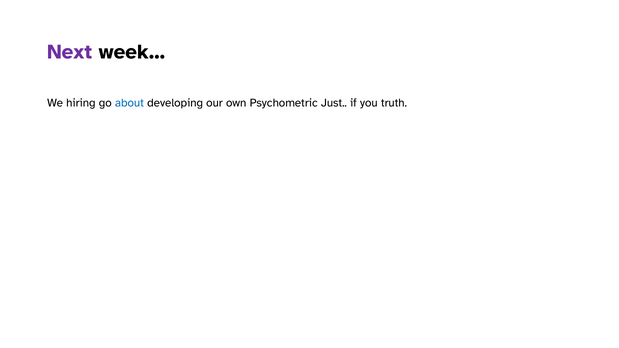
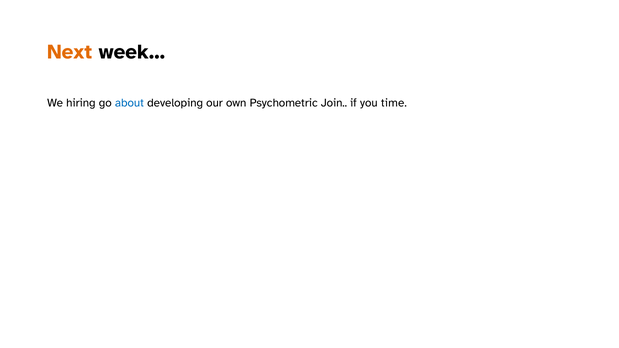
Next colour: purple -> orange (70, 52)
Just: Just -> Join (334, 103)
truth: truth -> time (394, 103)
